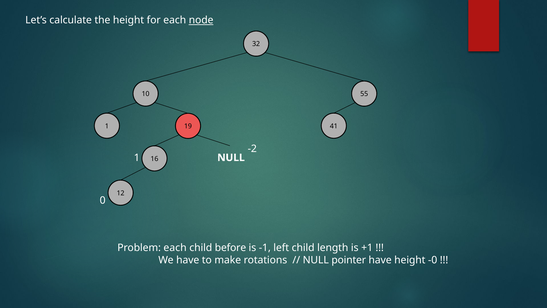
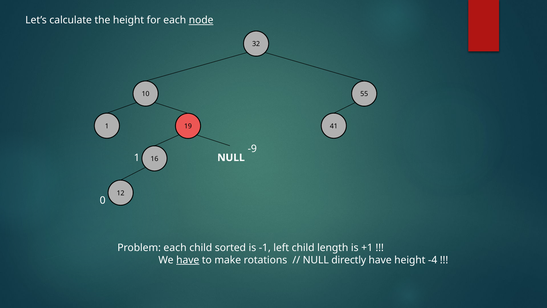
-2: -2 -> -9 (252, 149)
before: before -> sorted (230, 247)
have underline: none -> present (188, 260)
pointer: pointer -> directly (349, 260)
-0: -0 -> -4 (433, 260)
